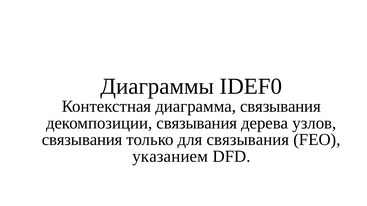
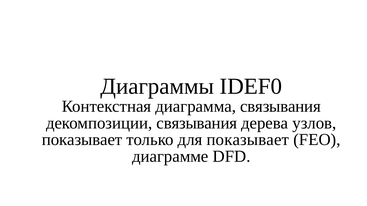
связывания: связывания -> показывает (82, 140)
для связывания: связывания -> показывает (248, 140)
указанием: указанием -> диаграмме (170, 157)
